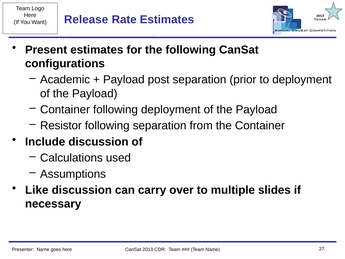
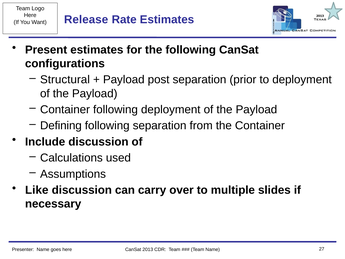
Academic: Academic -> Structural (65, 80)
Resistor: Resistor -> Defining (61, 126)
